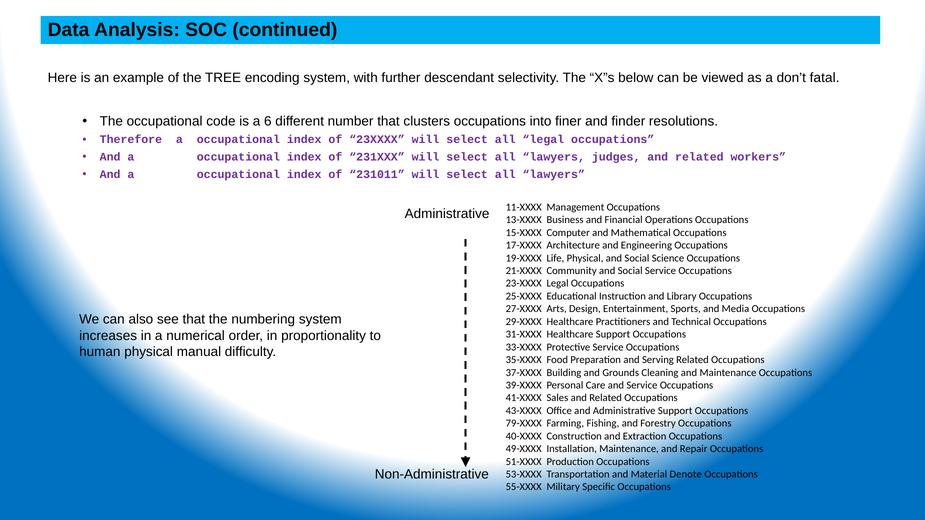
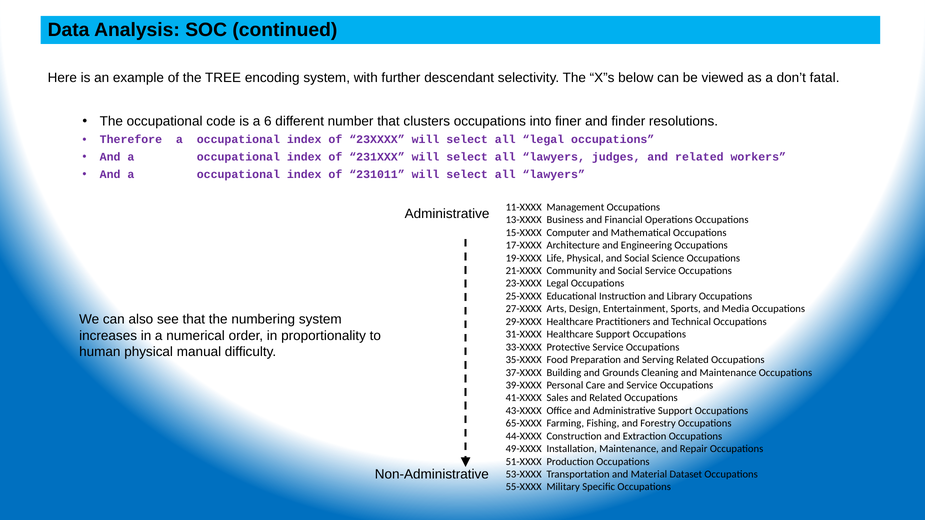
79-XXXX: 79-XXXX -> 65-XXXX (524, 424)
40-XXXX: 40-XXXX -> 44-XXXX (524, 436)
Denote: Denote -> Dataset (686, 475)
